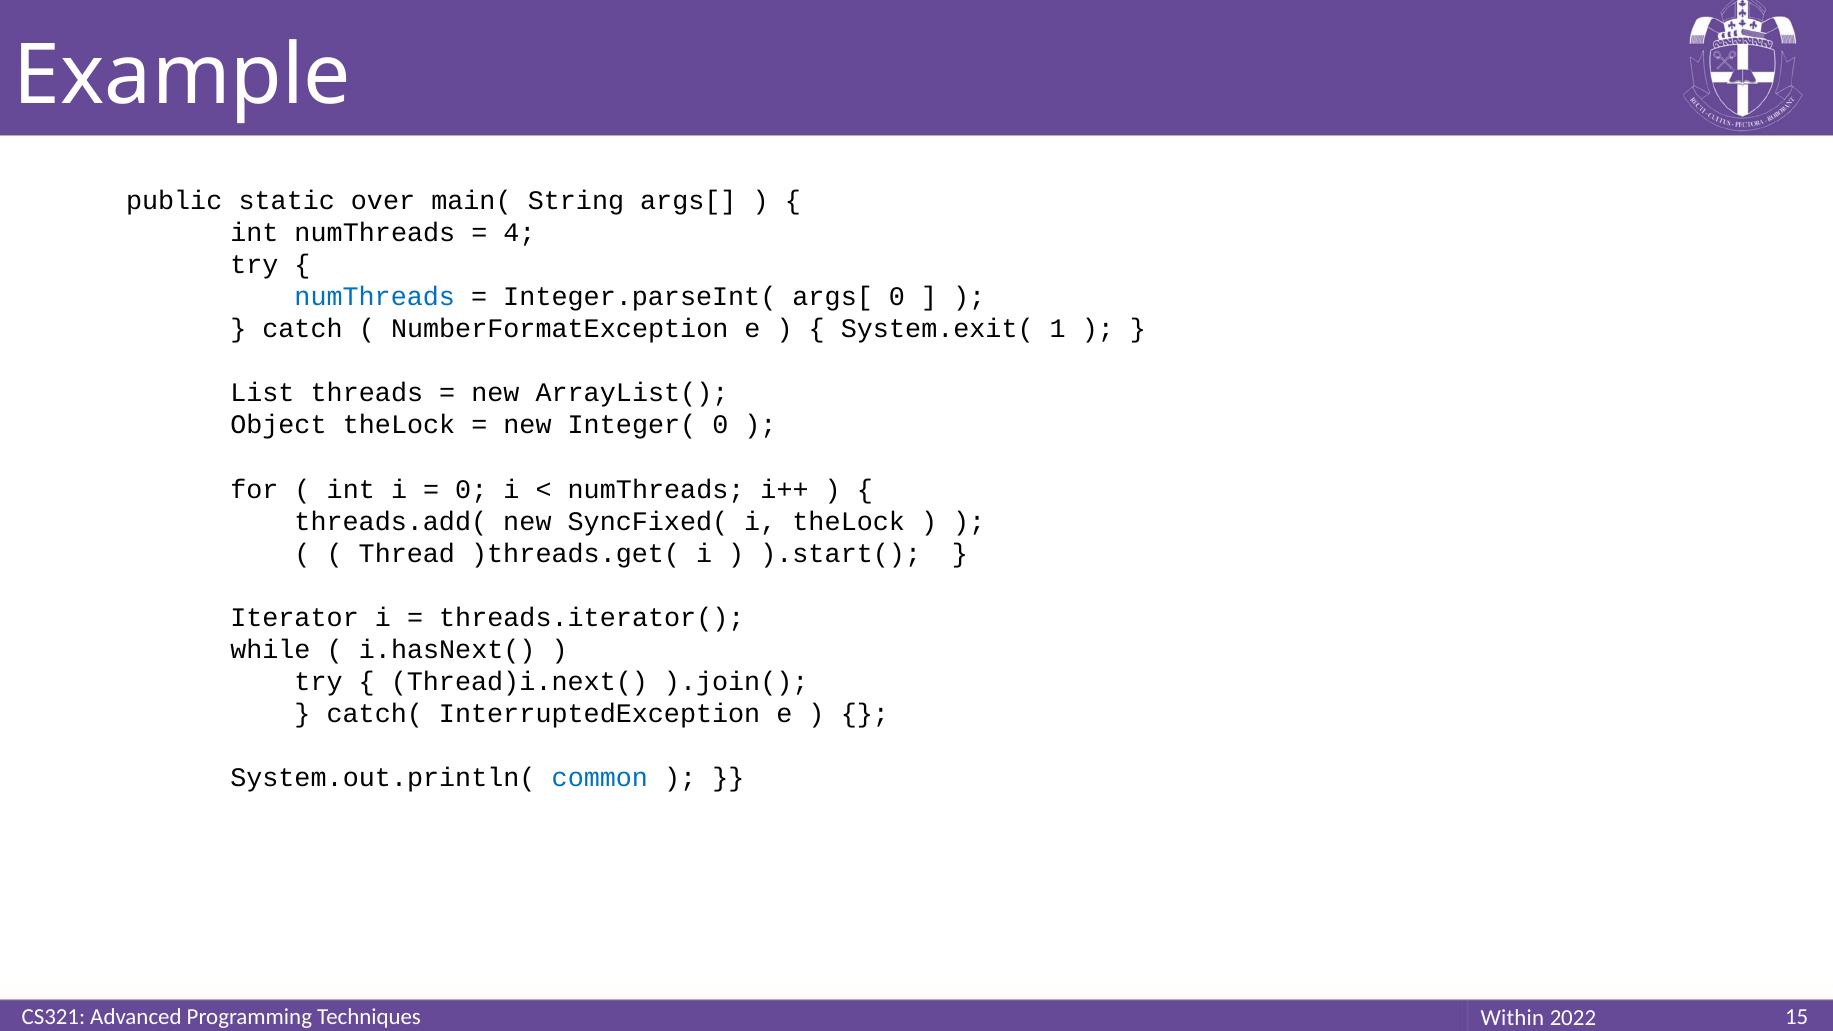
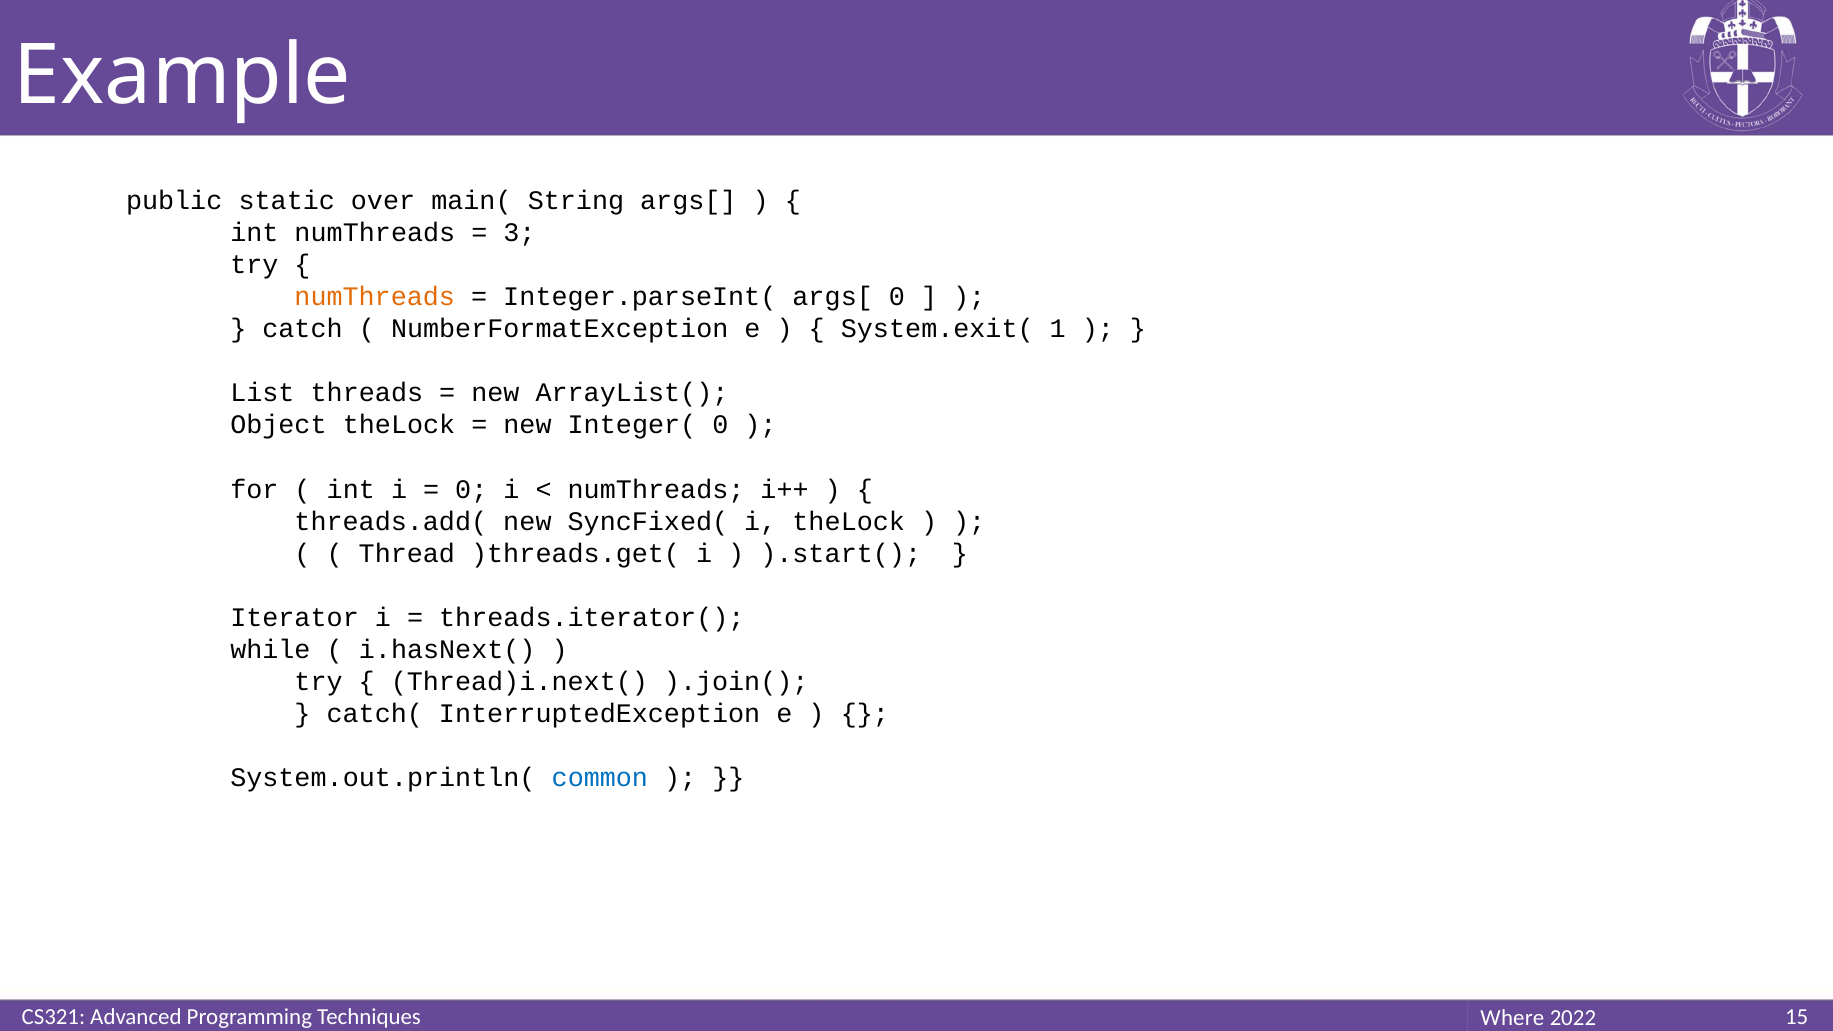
4: 4 -> 3 (519, 233)
numThreads colour: blue -> orange (375, 297)
Within: Within -> Where (1512, 1018)
